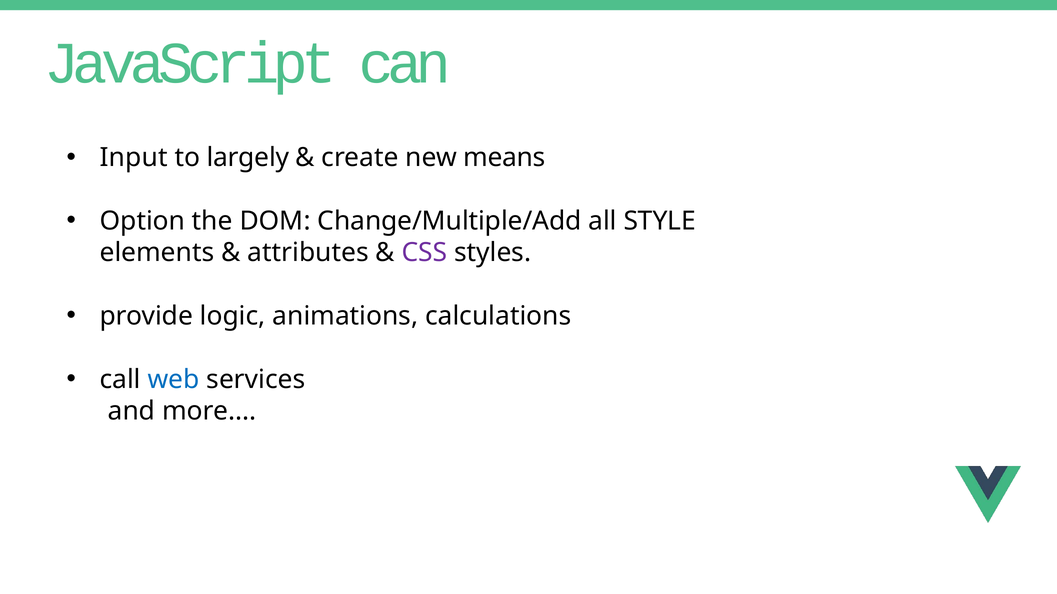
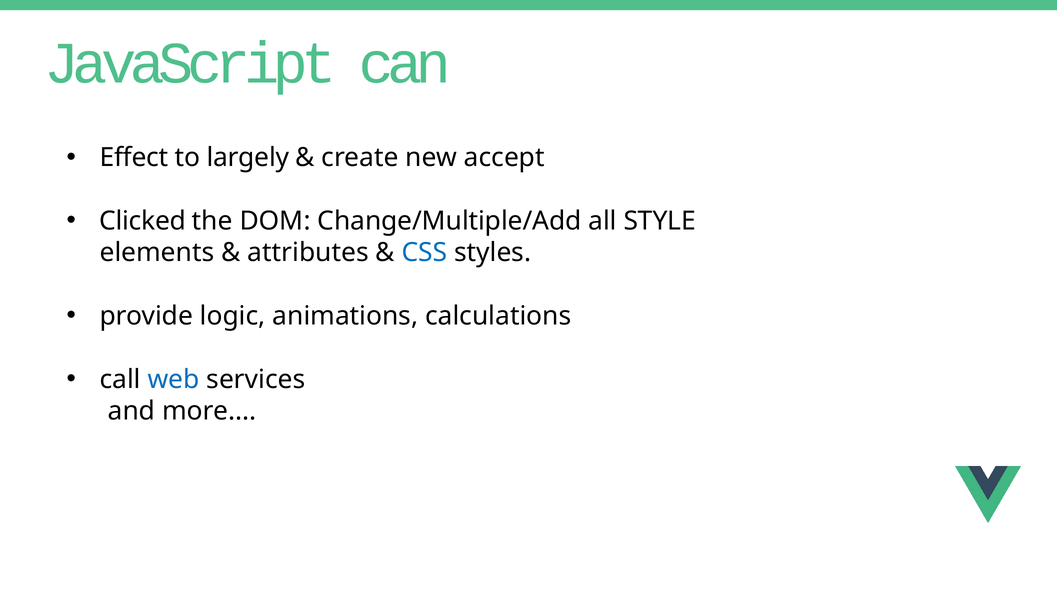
Input: Input -> Effect (134, 158)
means: means -> accept (504, 158)
Option: Option -> Clicked (143, 221)
CSS colour: purple -> blue (424, 253)
